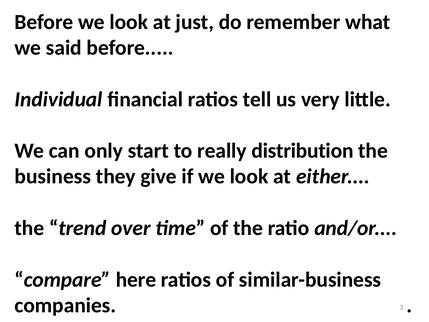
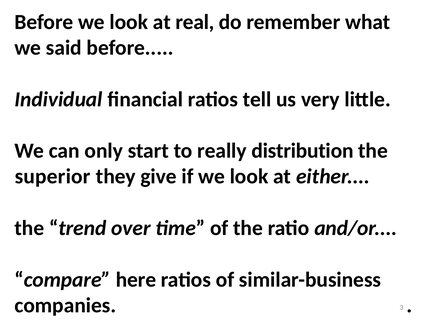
just: just -> real (195, 22)
business: business -> superior (53, 176)
